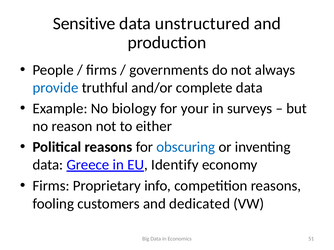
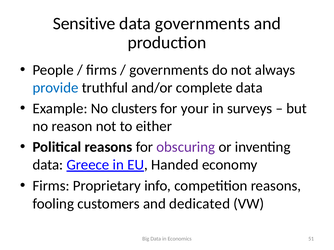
data unstructured: unstructured -> governments (202, 24)
biology: biology -> clusters (134, 109)
obscuring colour: blue -> purple (186, 147)
Identify: Identify -> Handed (175, 165)
